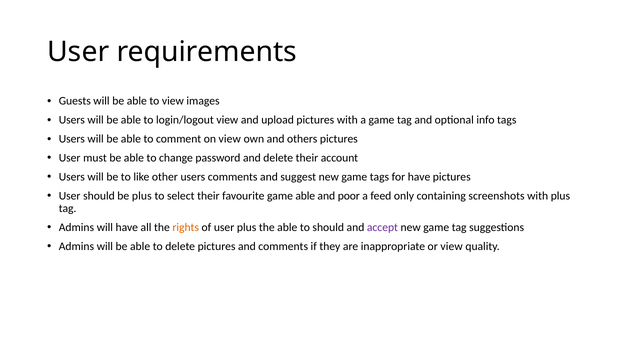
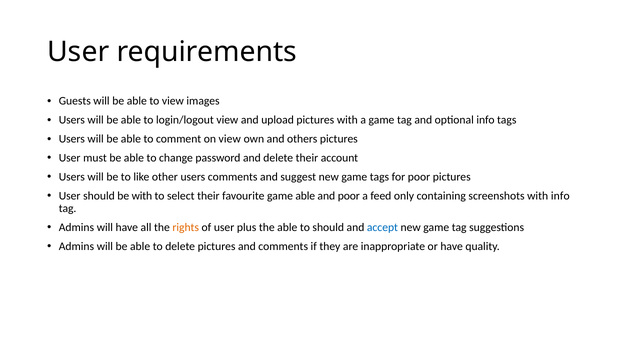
for have: have -> poor (419, 177)
be plus: plus -> with (142, 196)
with plus: plus -> info (560, 196)
accept colour: purple -> blue (382, 228)
or view: view -> have (452, 247)
